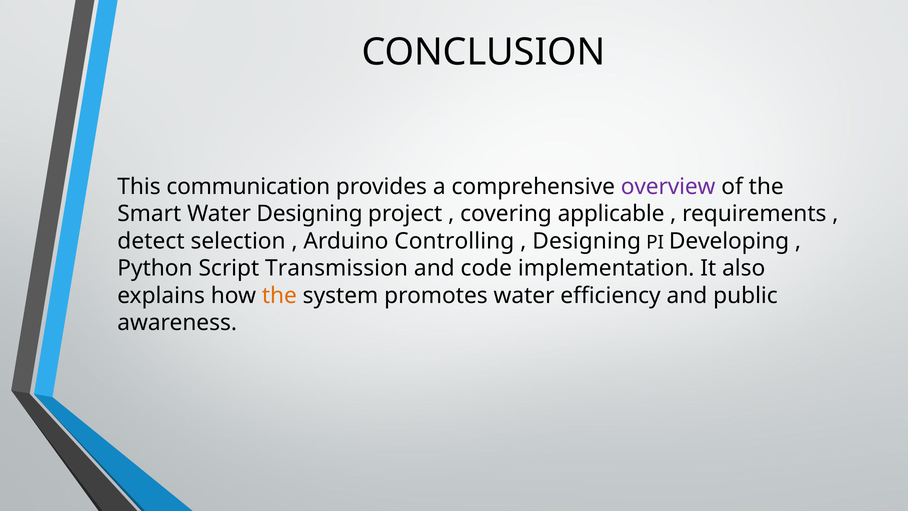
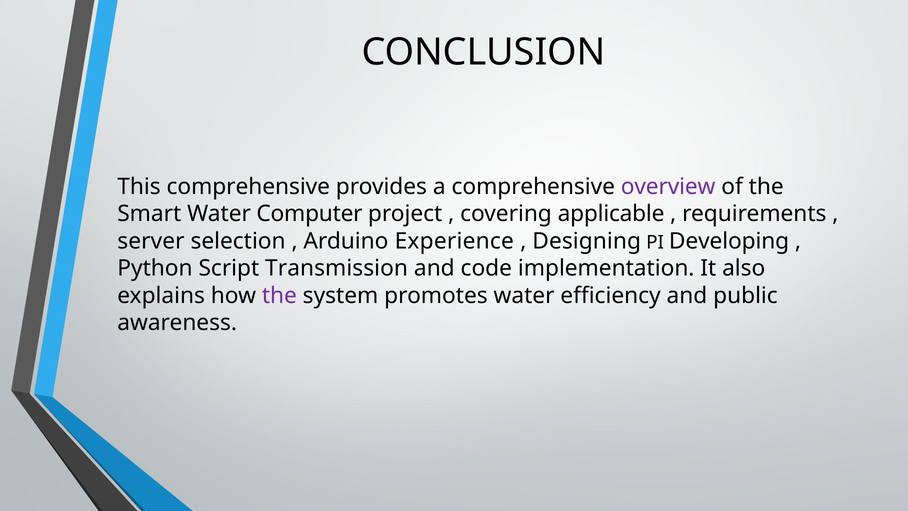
This communication: communication -> comprehensive (248, 186)
Water Designing: Designing -> Computer (310, 214)
detect: detect -> server (151, 241)
Controlling: Controlling -> Experience (454, 241)
the colour: orange -> purple (279, 295)
